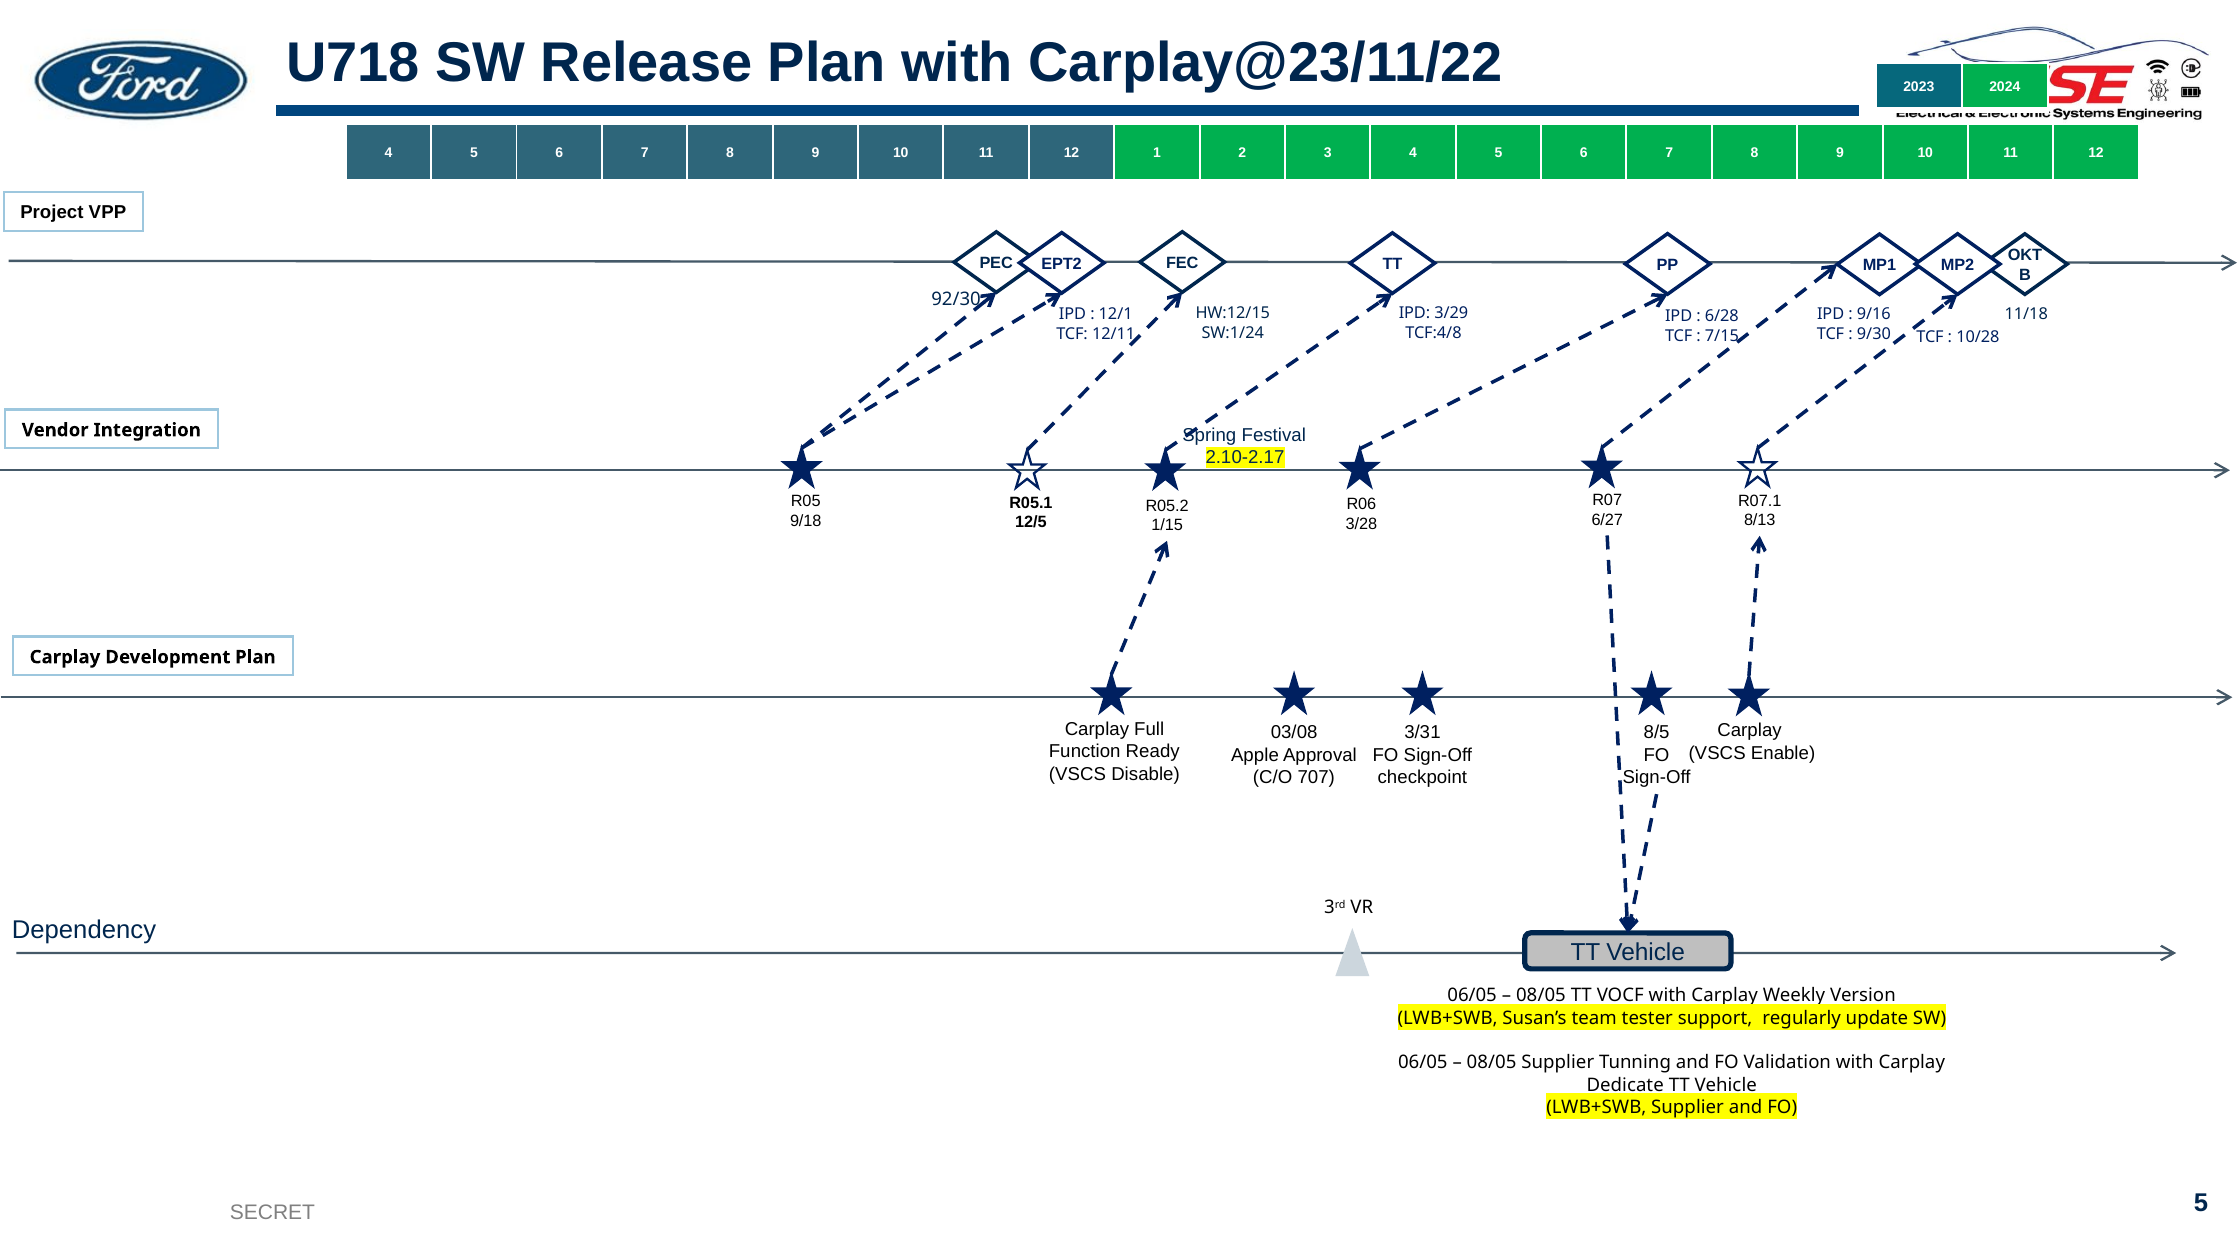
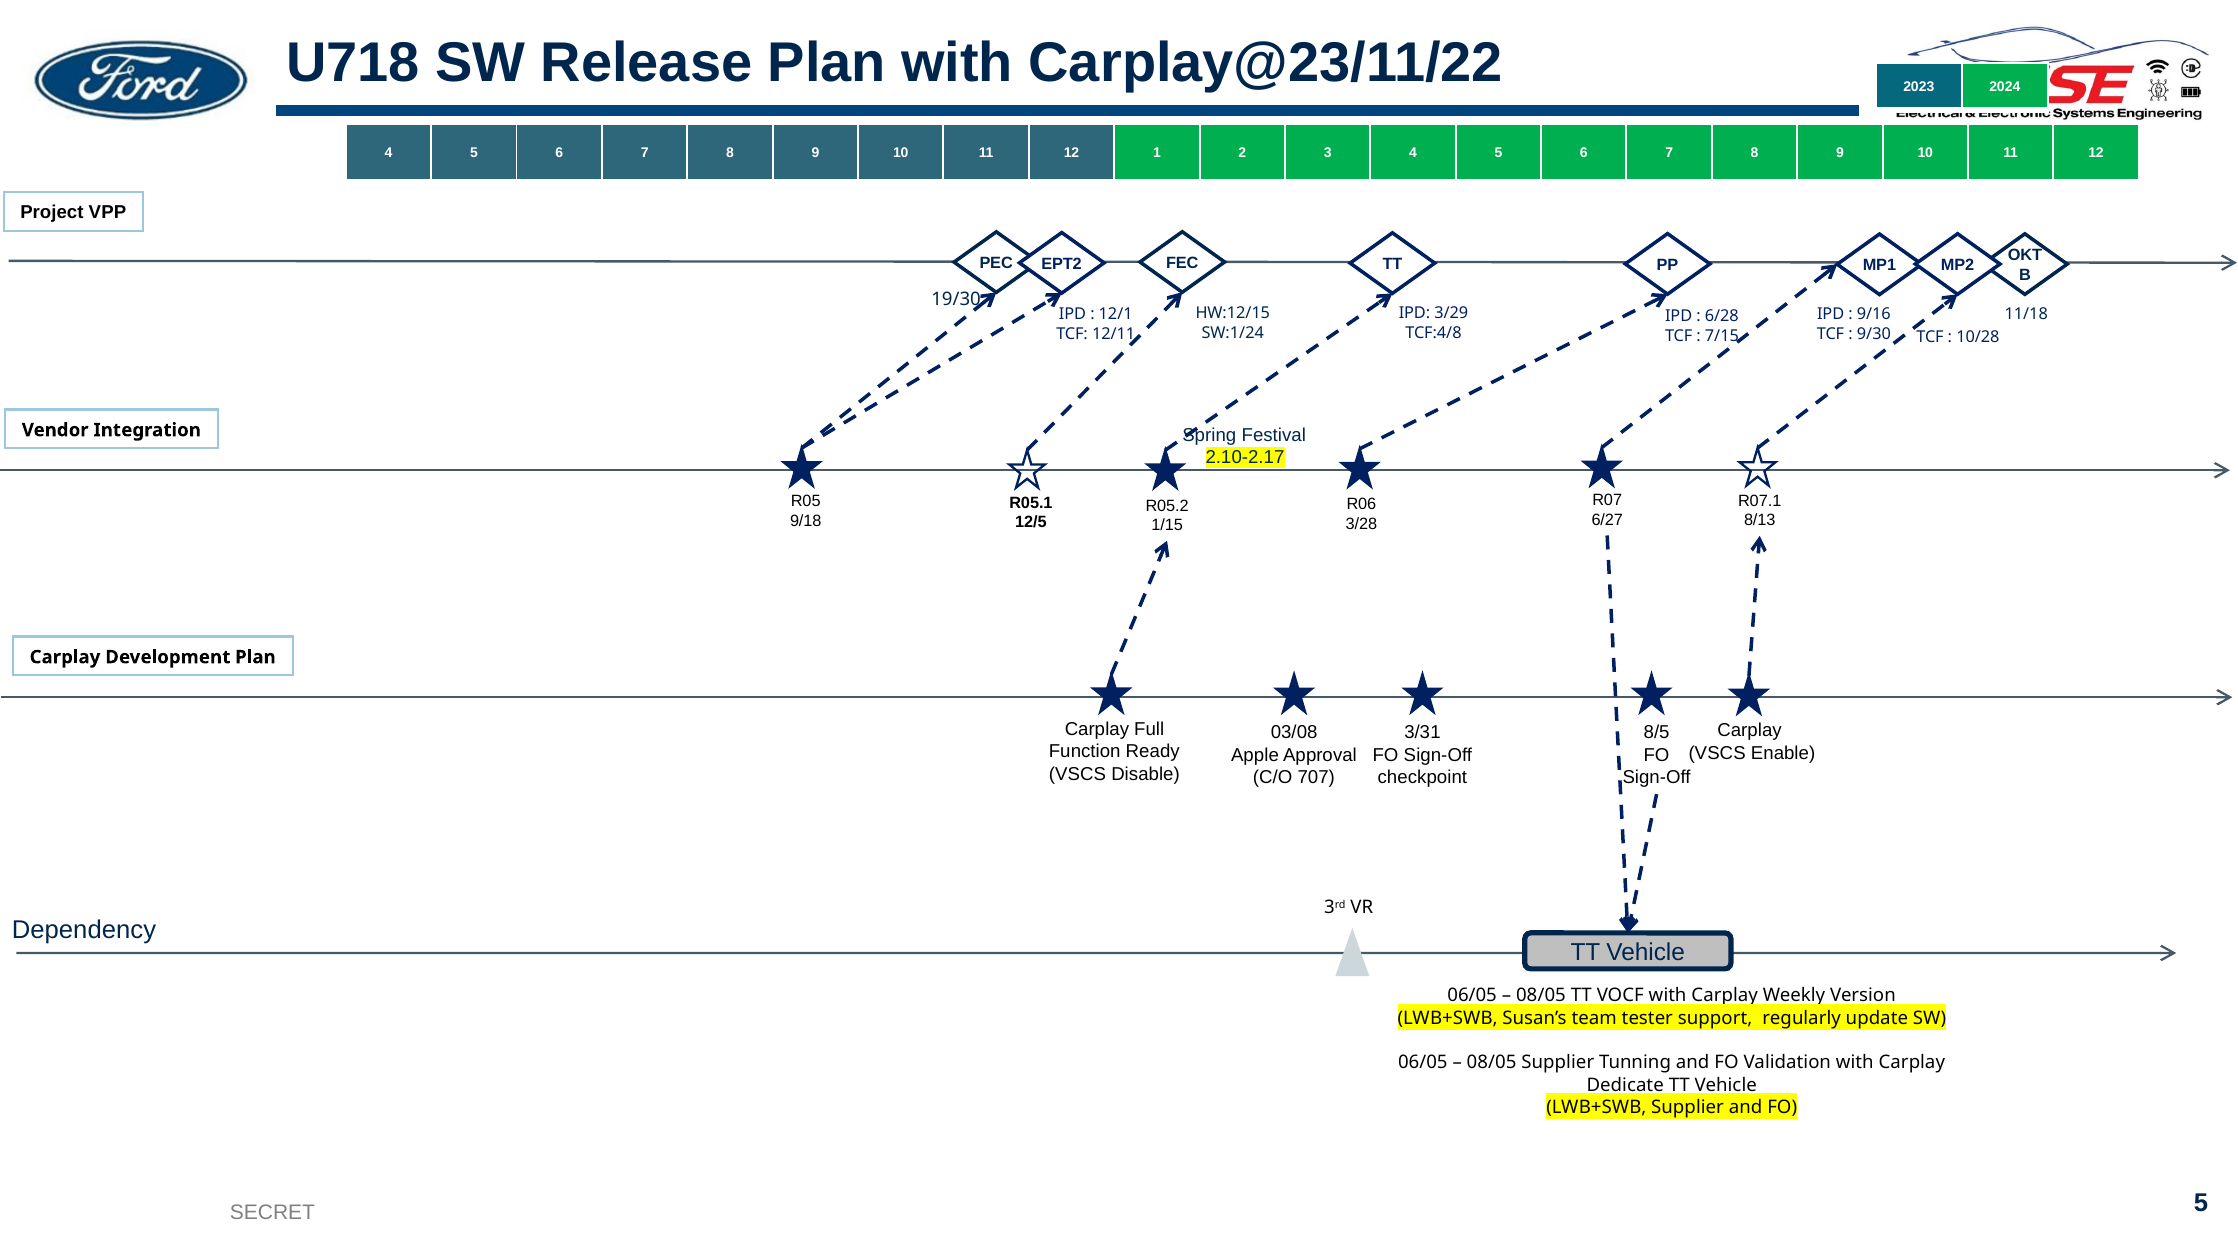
92/30: 92/30 -> 19/30 (956, 300)
